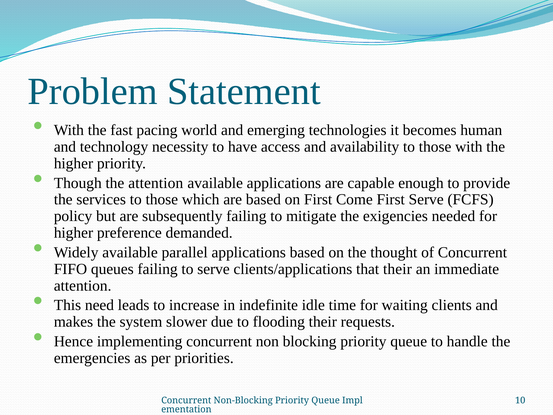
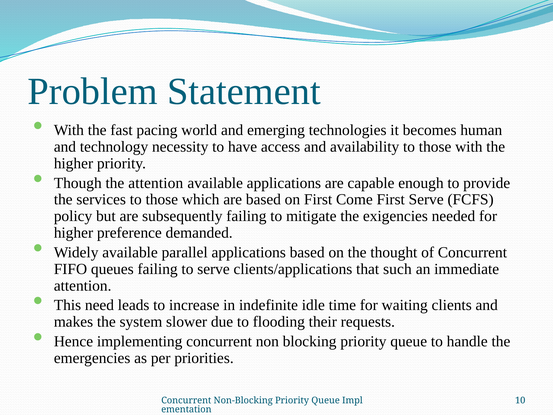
that their: their -> such (397, 269)
